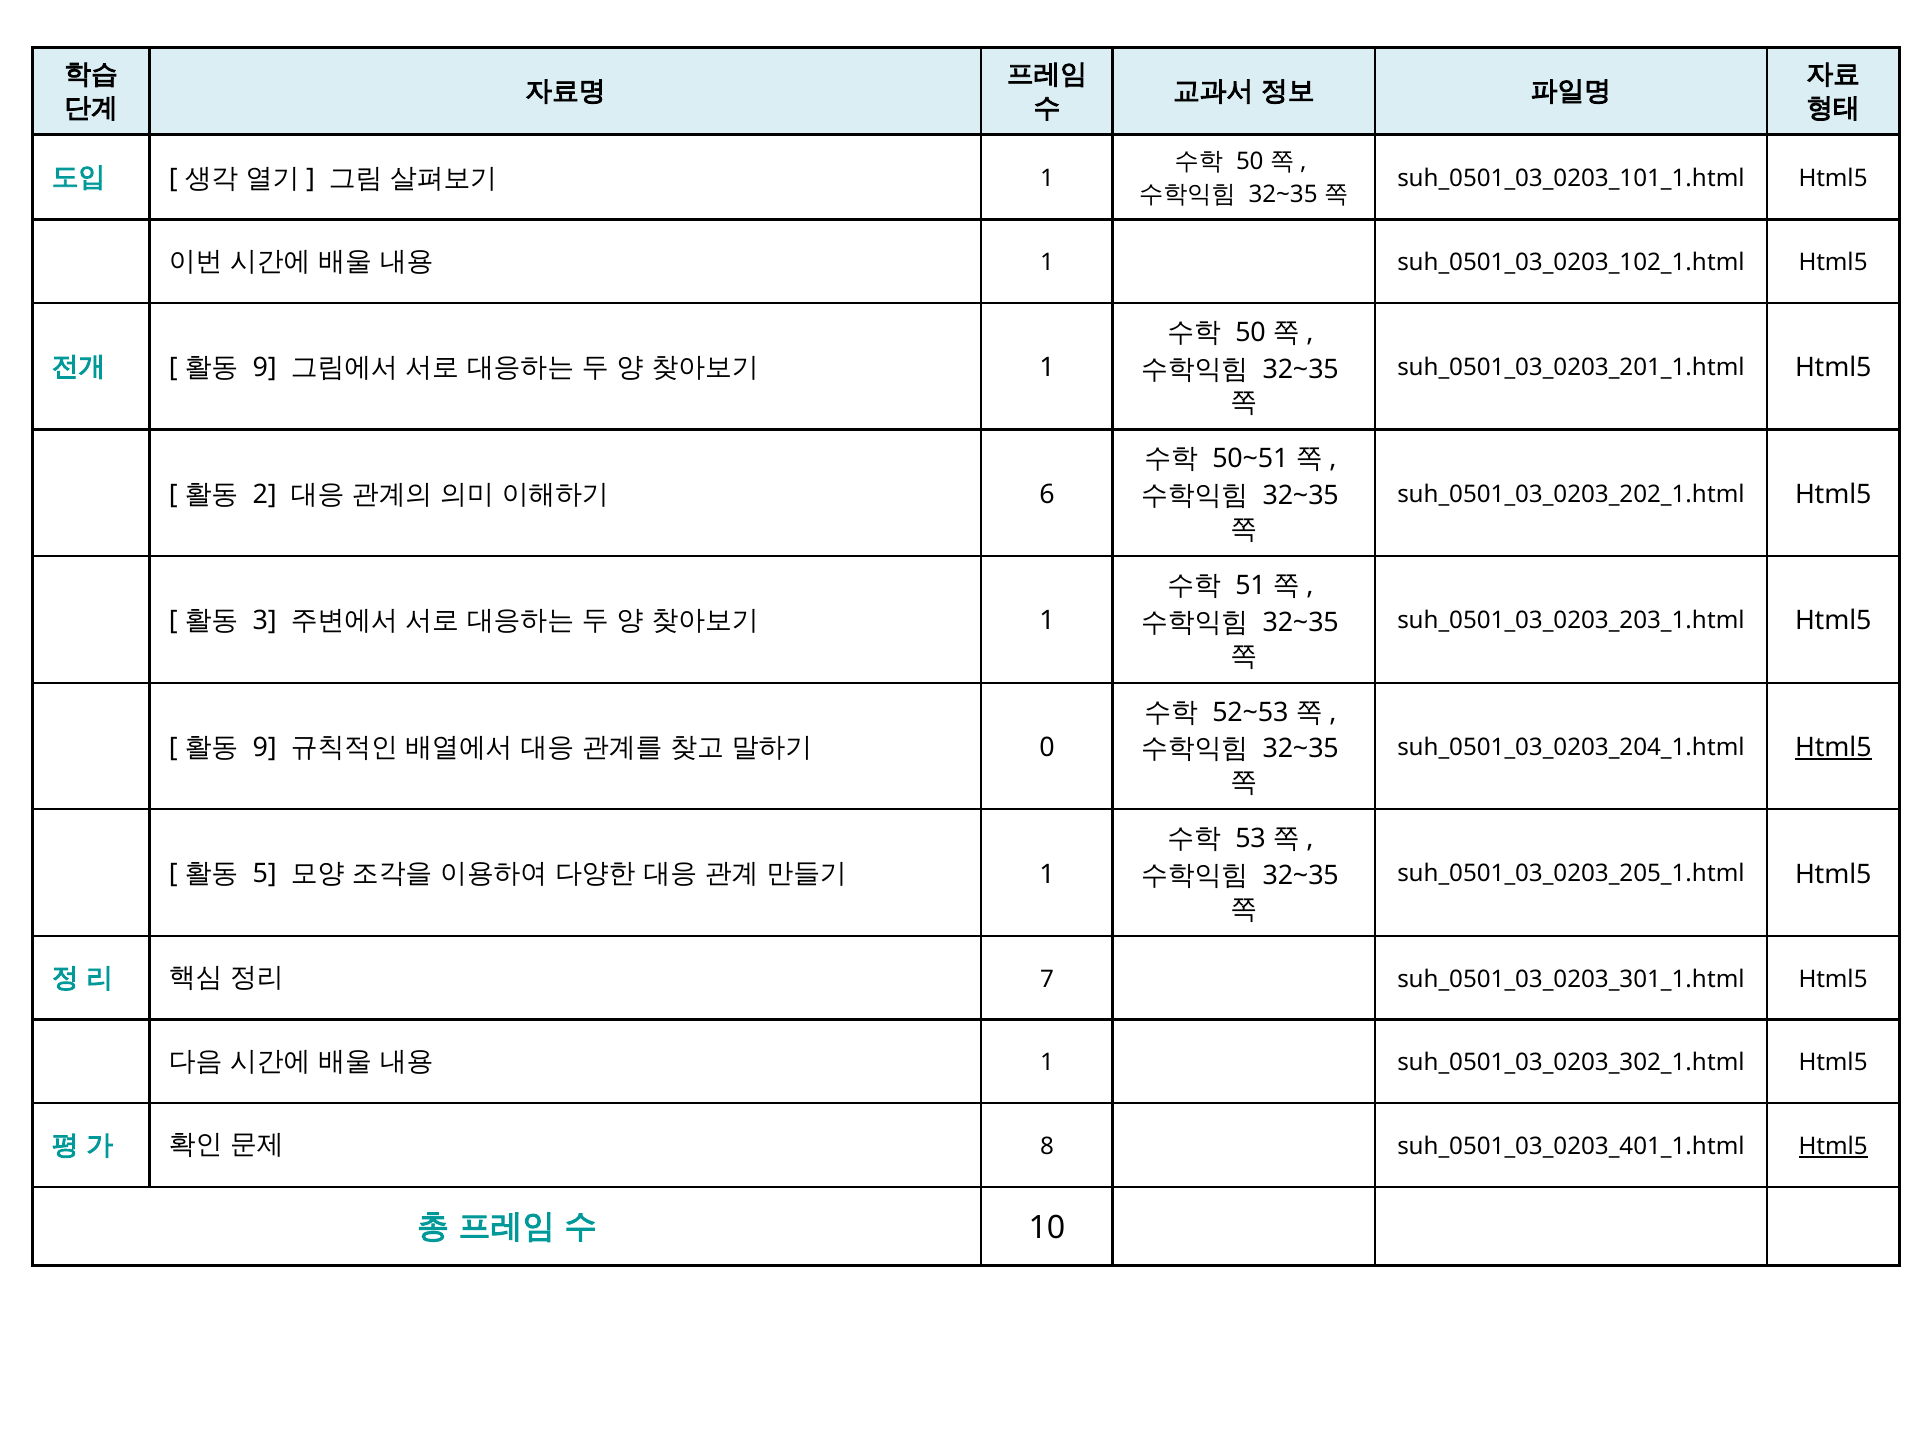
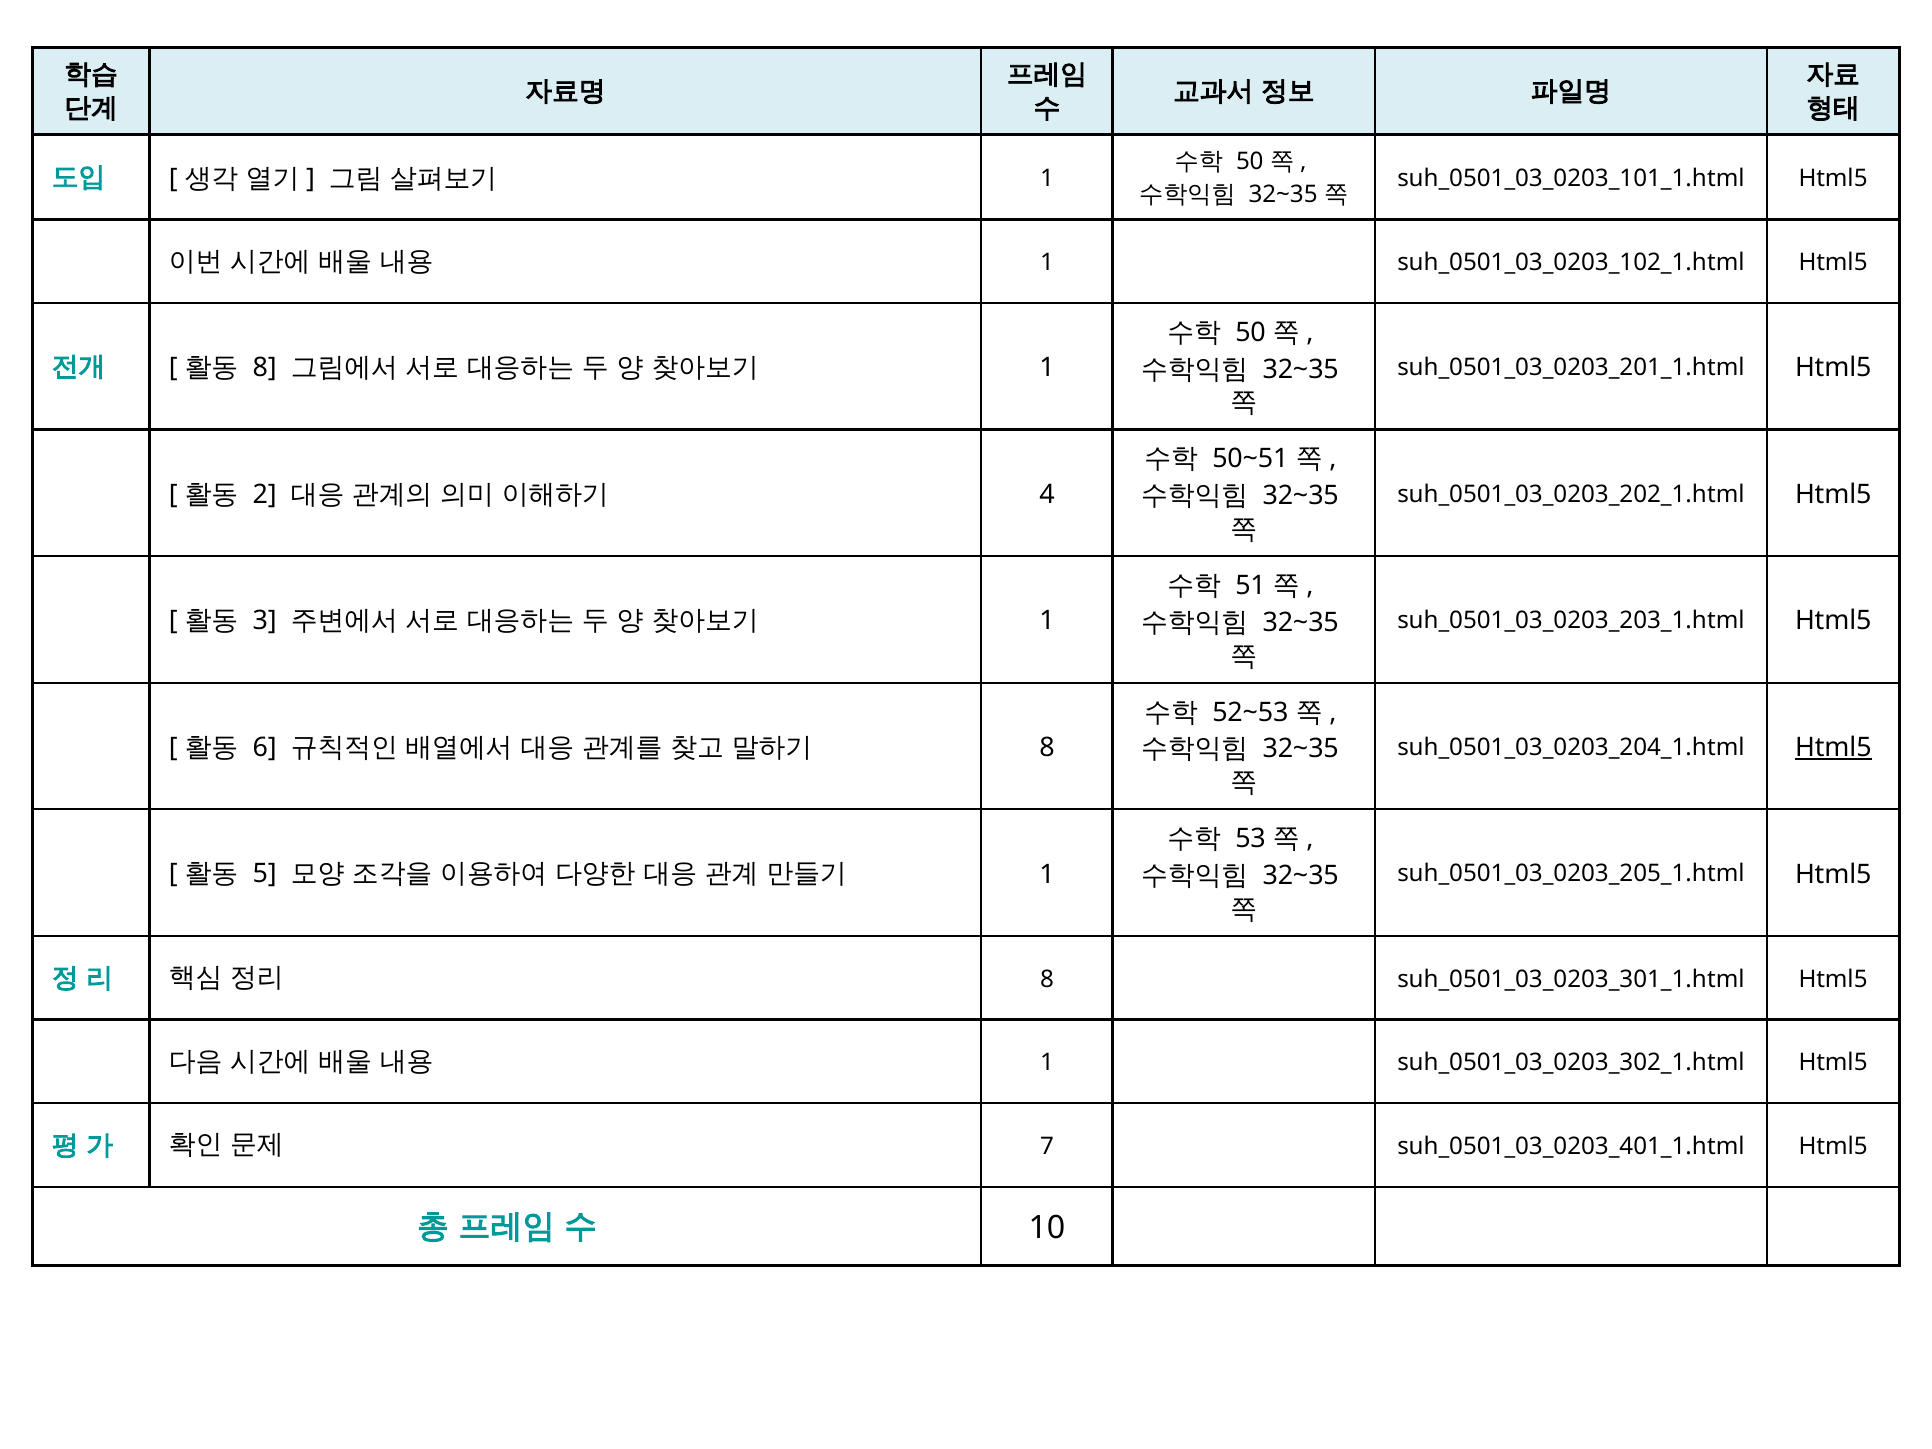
9: 9 -> 8 (265, 368)
6: 6 -> 4 (1047, 494)
9: 9 -> 6 (265, 747)
0: 0 -> 8 (1047, 748)
7: 7 -> 8 (1047, 979)
8: 8 -> 7 (1047, 1146)
Html5 underline: present -> none (1833, 1146)
